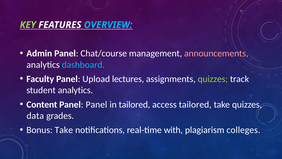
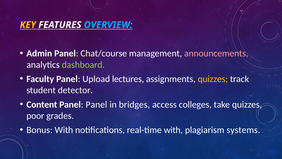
KEY colour: light green -> yellow (28, 25)
dashboard colour: light blue -> light green (83, 65)
quizzes colour: light green -> yellow (213, 79)
student analytics: analytics -> detector (75, 90)
in tailored: tailored -> bridges (134, 104)
access tailored: tailored -> colleges (195, 104)
data: data -> poor (35, 116)
Bonus Take: Take -> With (64, 130)
colleges: colleges -> systems (243, 130)
